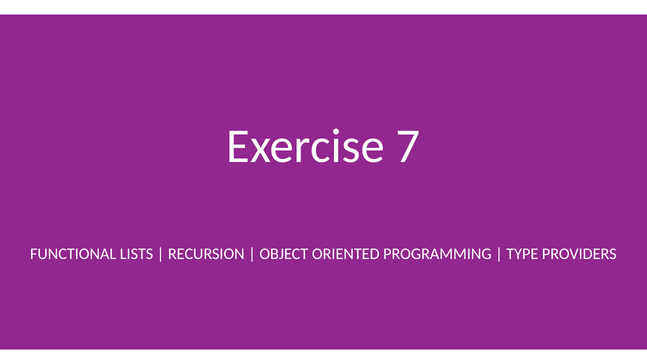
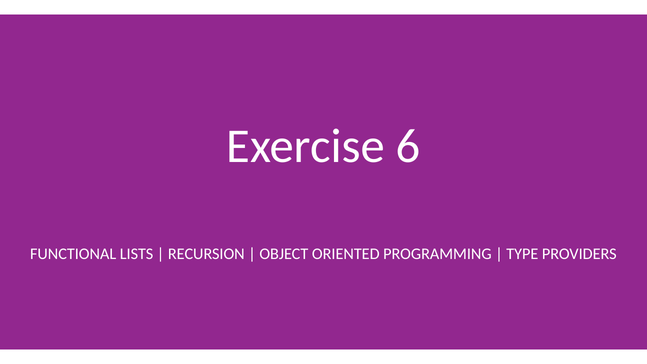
7: 7 -> 6 (408, 146)
